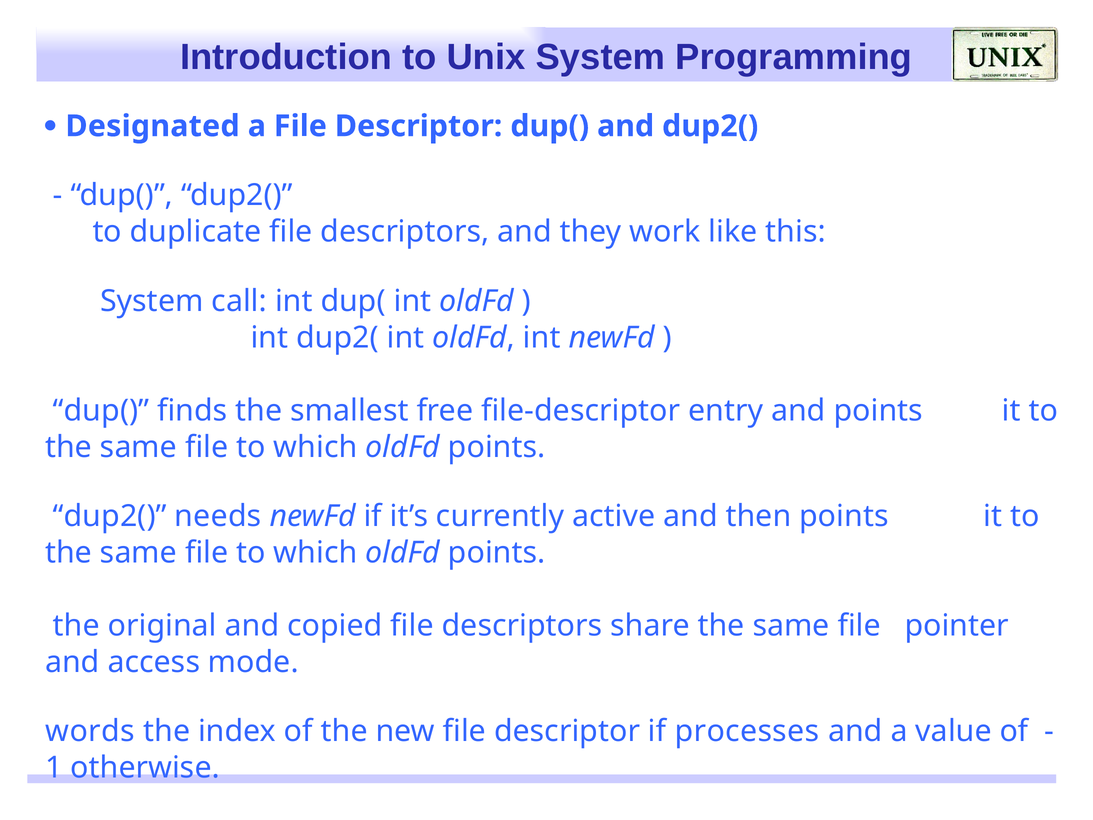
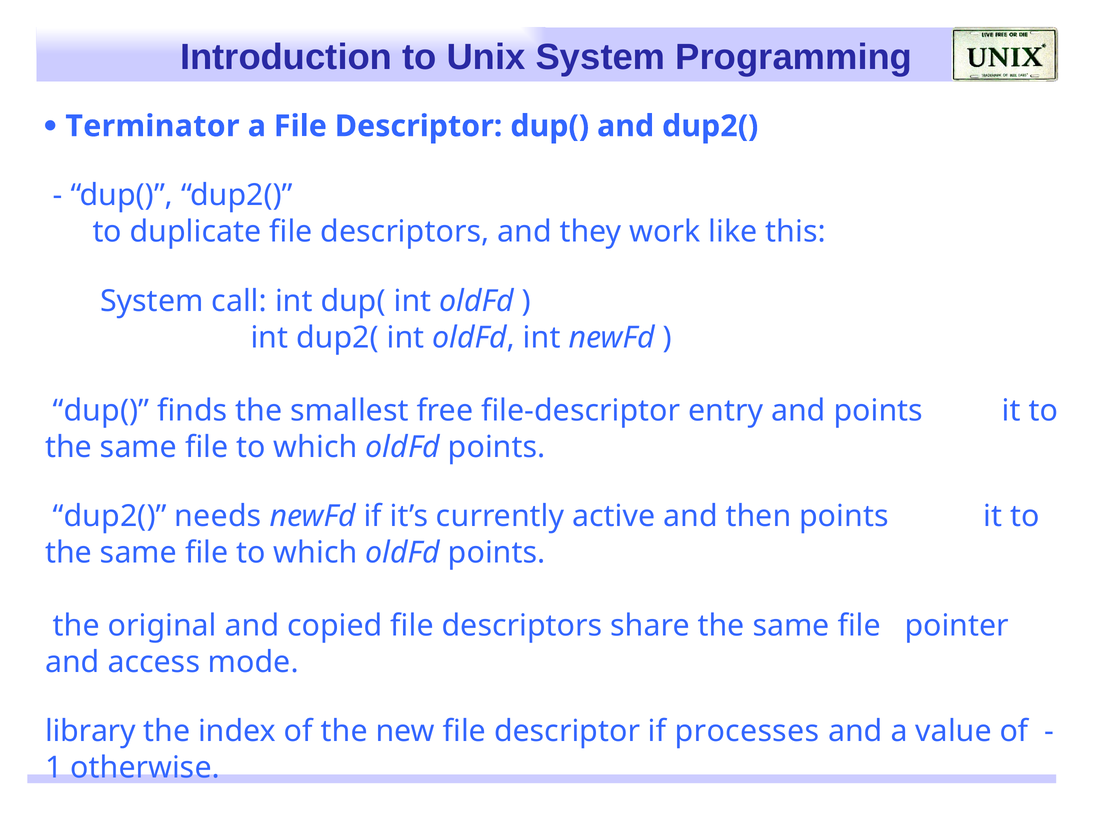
Designated: Designated -> Terminator (152, 126)
words: words -> library (90, 731)
